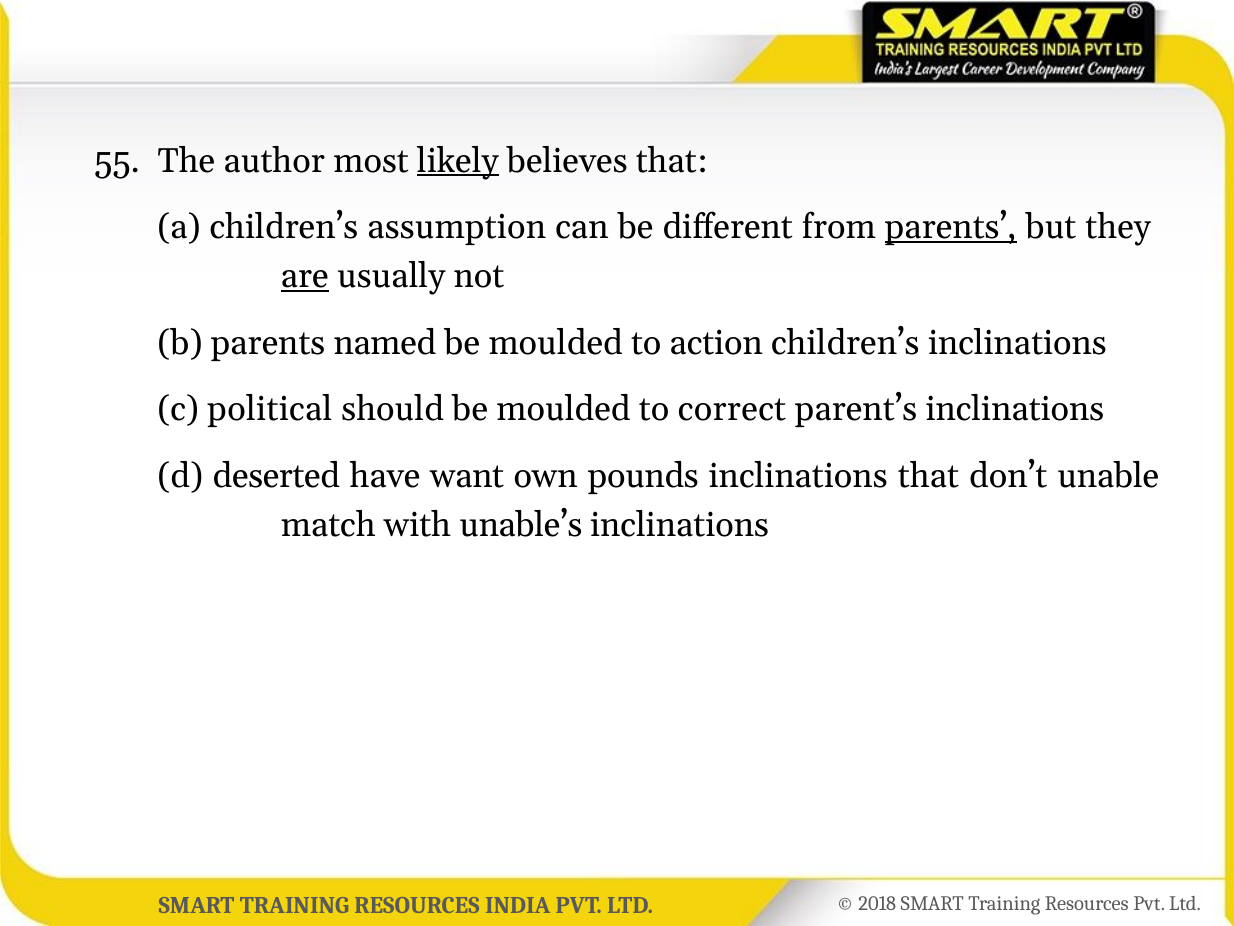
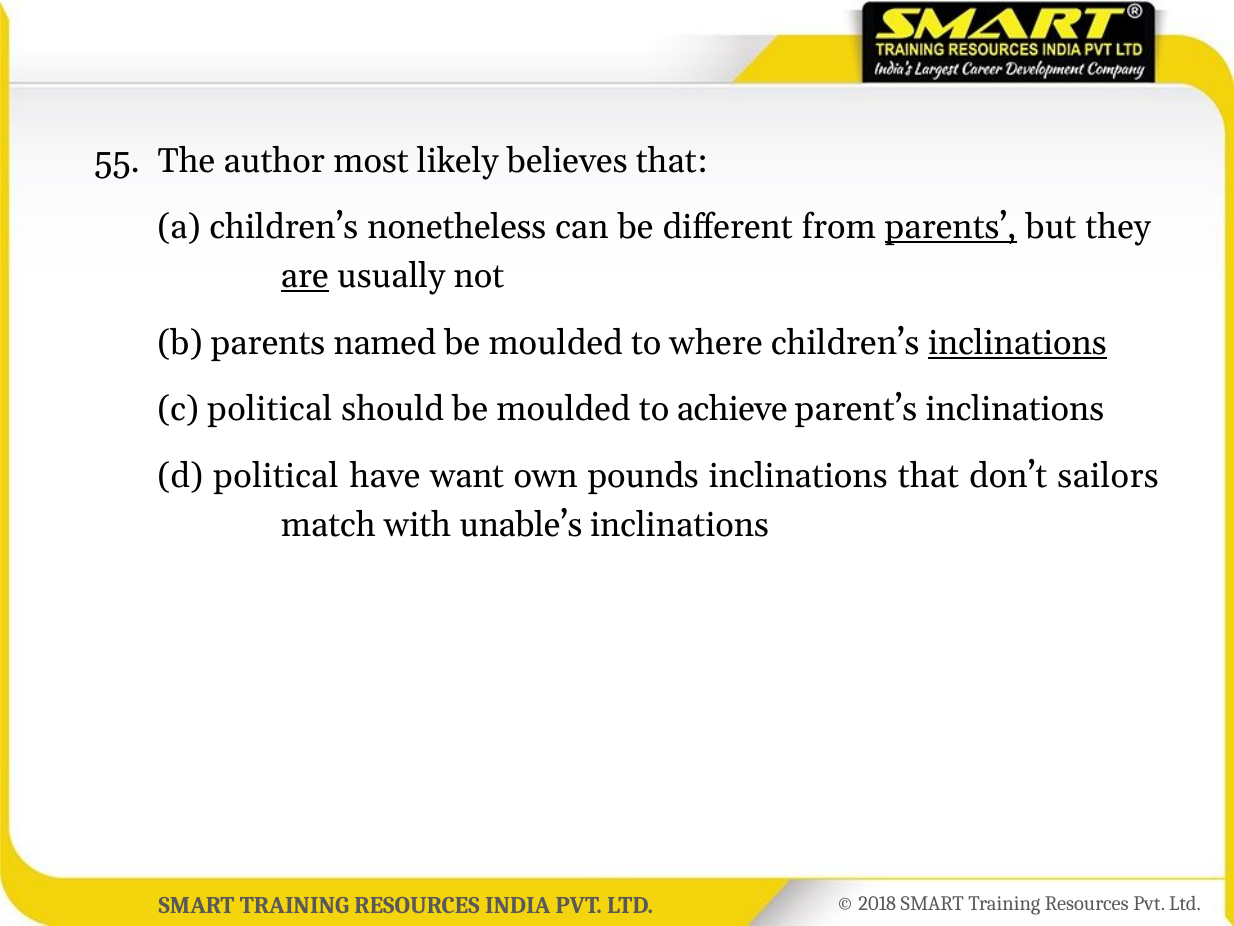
likely underline: present -> none (458, 161)
assumption: assumption -> nonetheless (457, 227)
action: action -> where (716, 343)
inclinations underline: none -> present (1017, 343)
correct: correct -> achieve (732, 409)
d deserted: deserted -> political (276, 476)
unable: unable -> sailors (1108, 476)
